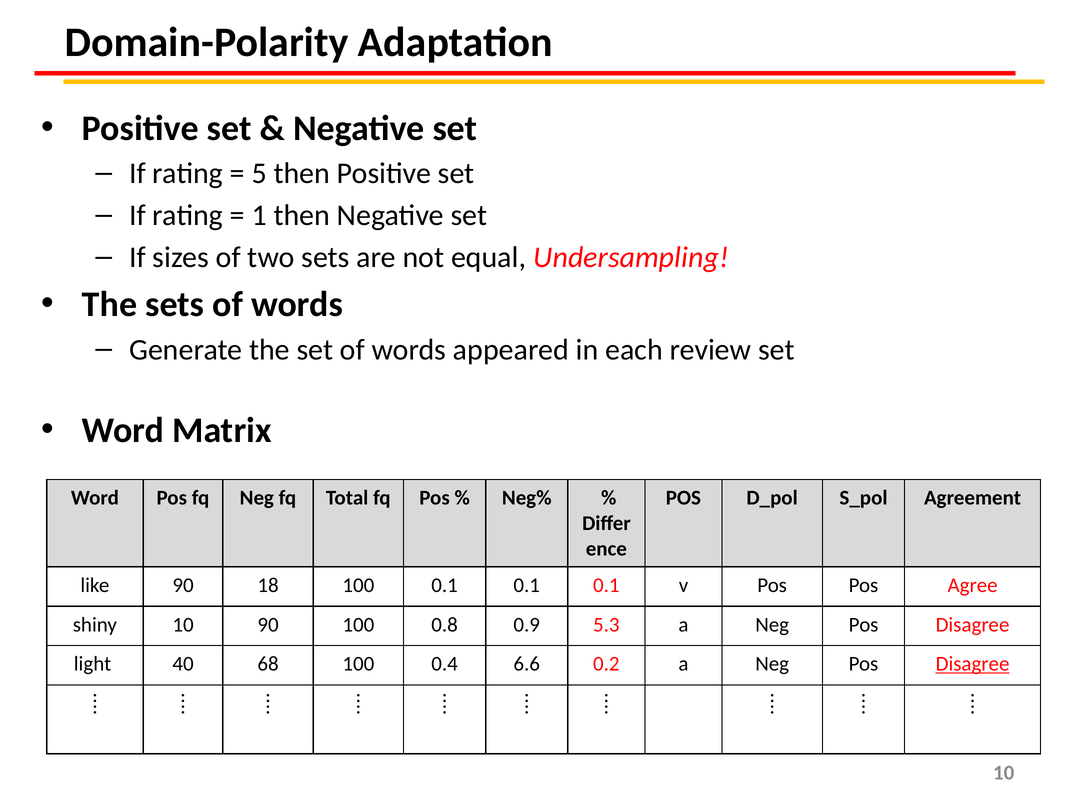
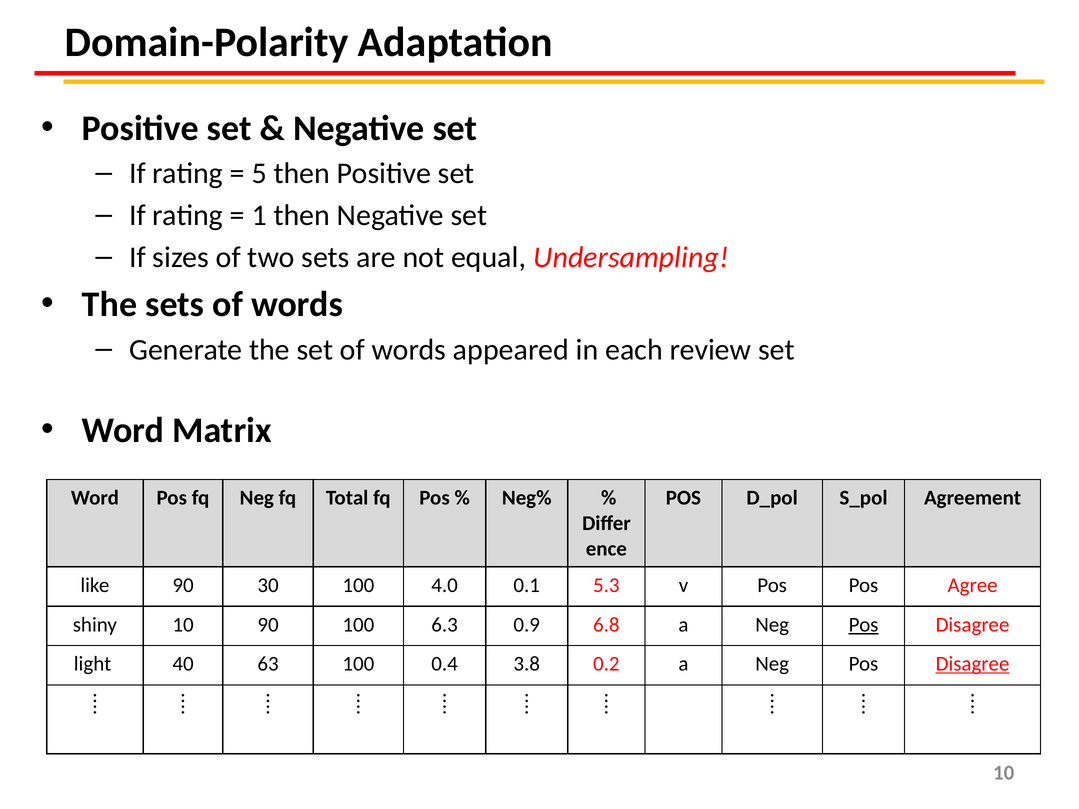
18: 18 -> 30 (268, 585)
100 0.1: 0.1 -> 4.0 (445, 585)
0.1: 0.1 -> 5.3 (606, 585)
0.8: 0.8 -> 6.3 (445, 625)
5.3: 5.3 -> 6.8 (606, 625)
Pos underline: none -> present (864, 625)
68: 68 -> 63 (268, 664)
6.6: 6.6 -> 3.8 (527, 664)
